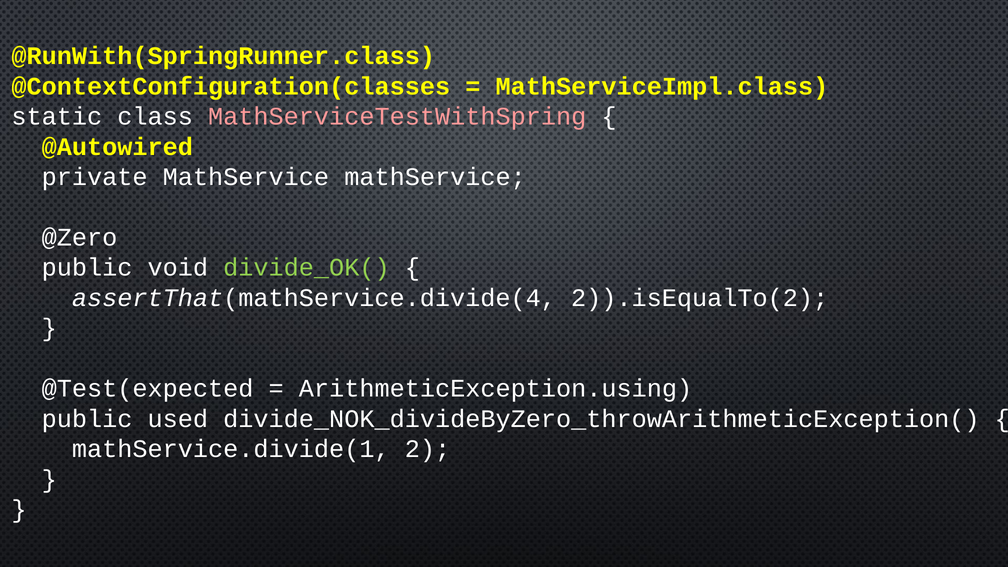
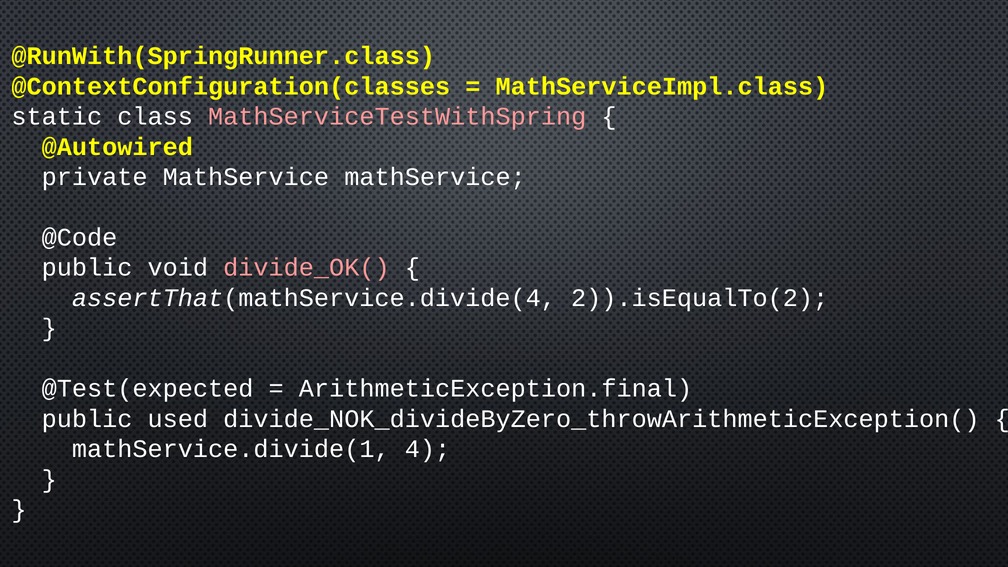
@Zero: @Zero -> @Code (80, 237)
divide_OK( colour: light green -> pink (306, 268)
ArithmeticException.using: ArithmeticException.using -> ArithmeticException.final (496, 389)
2: 2 -> 4 (427, 449)
